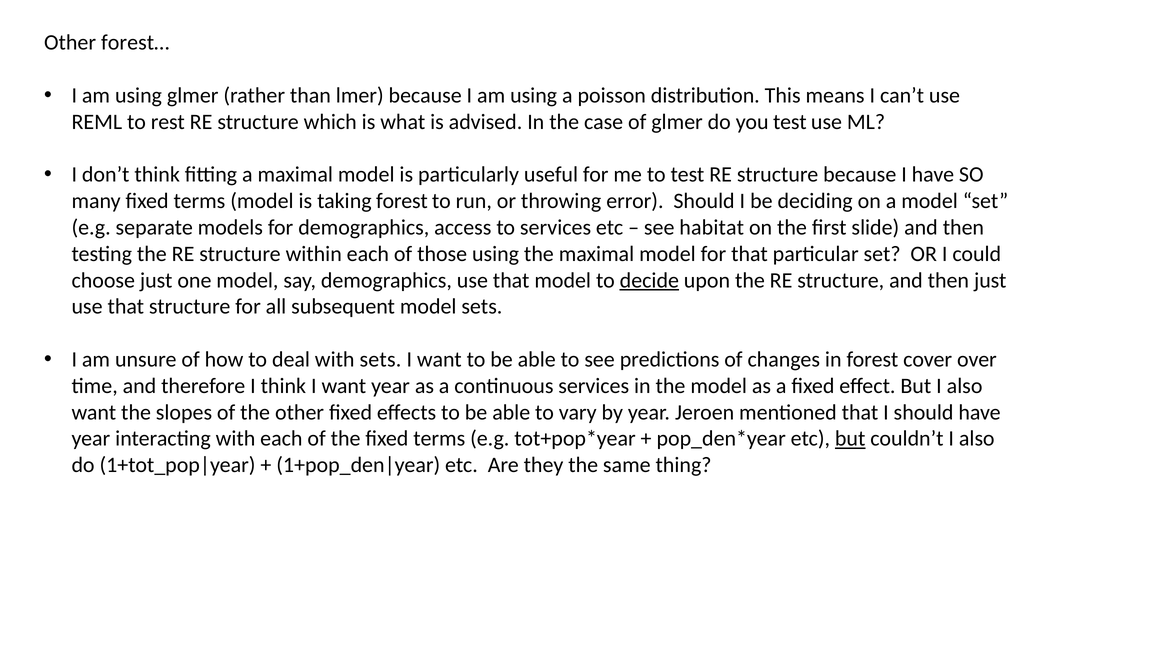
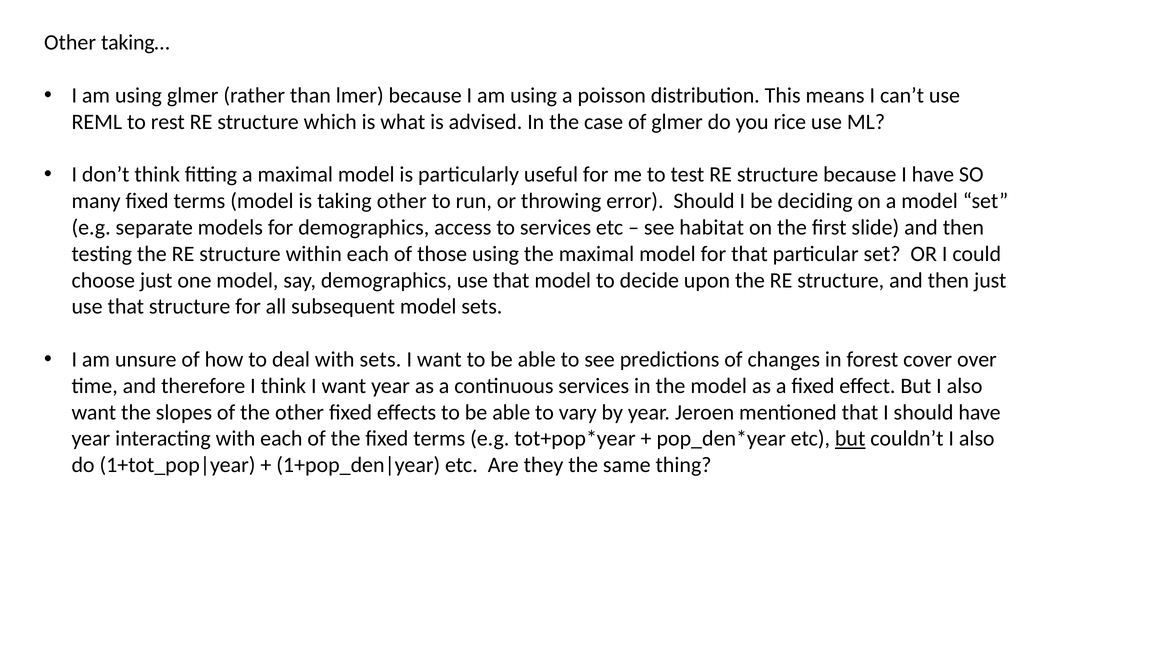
forest…: forest… -> taking… (135, 43)
you test: test -> rice (790, 122)
taking forest: forest -> other (402, 201)
decide underline: present -> none (649, 280)
